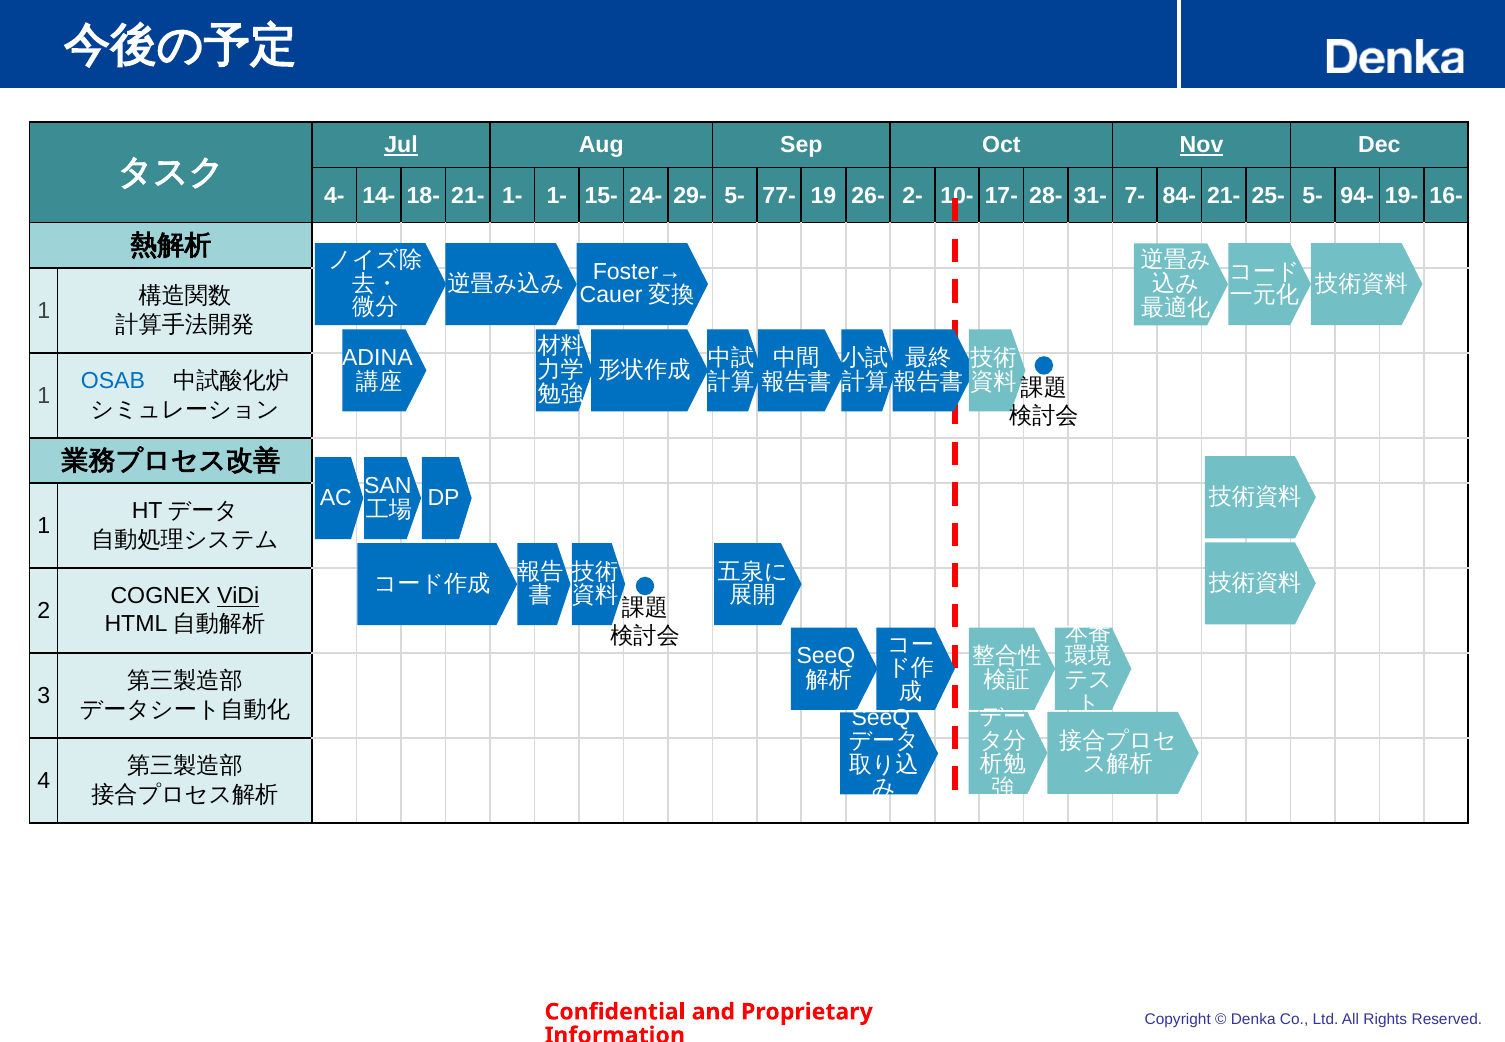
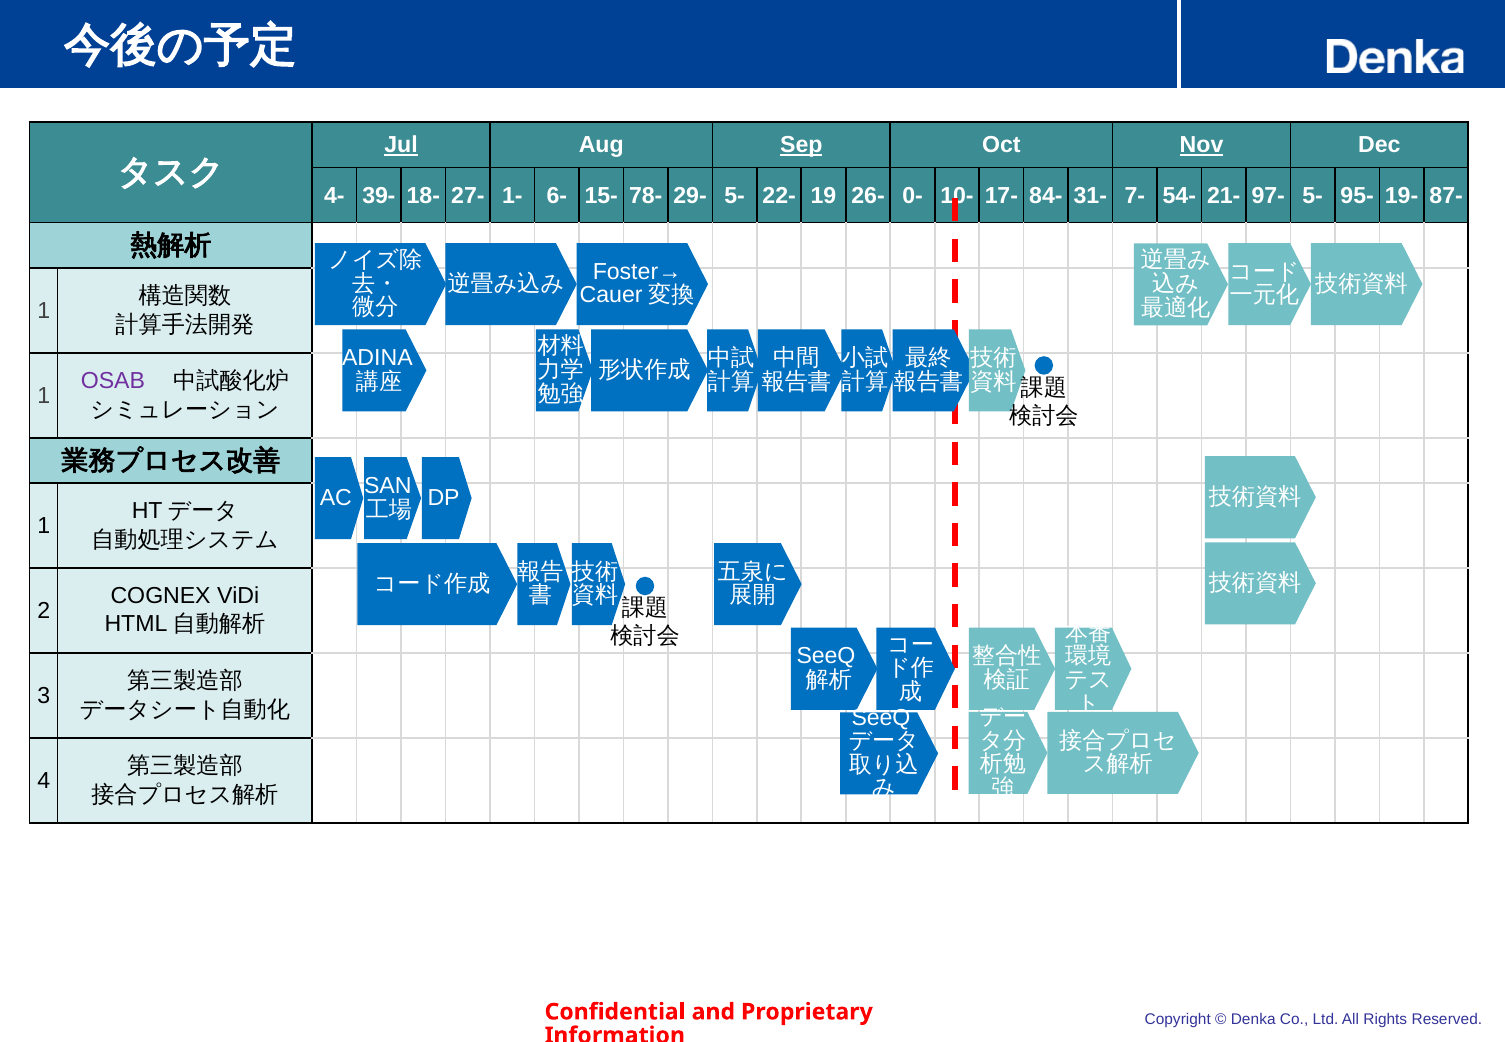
Sep underline: none -> present (801, 145)
14-: 14- -> 39- (379, 195)
18- 21-: 21- -> 27- (468, 195)
1- 1-: 1- -> 6- (557, 195)
24-: 24- -> 78- (646, 195)
77-: 77- -> 22- (779, 195)
2-: 2- -> 0- (913, 195)
28-: 28- -> 84- (1046, 195)
84-: 84- -> 54- (1179, 195)
25-: 25- -> 97- (1268, 195)
94-: 94- -> 95- (1357, 195)
16-: 16- -> 87- (1446, 195)
OSAB colour: blue -> purple (113, 381)
ViDi underline: present -> none (238, 596)
